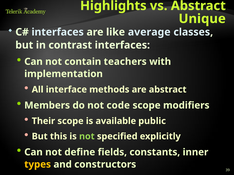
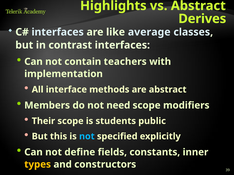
Unique: Unique -> Derives (202, 19)
code: code -> need (118, 106)
available: available -> students (116, 121)
not colour: light green -> light blue (87, 137)
